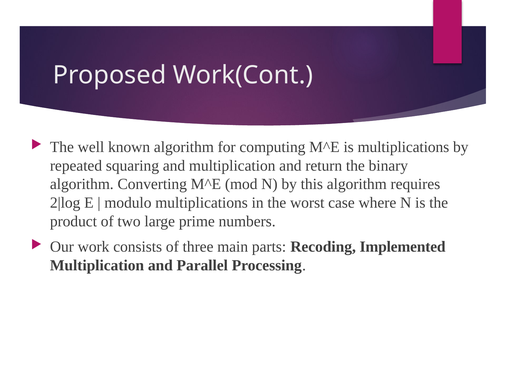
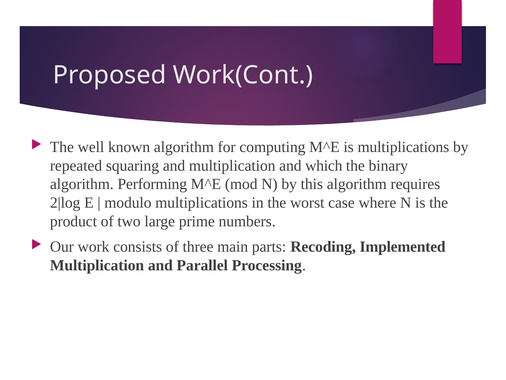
return: return -> which (324, 165)
Converting: Converting -> Performing (152, 184)
